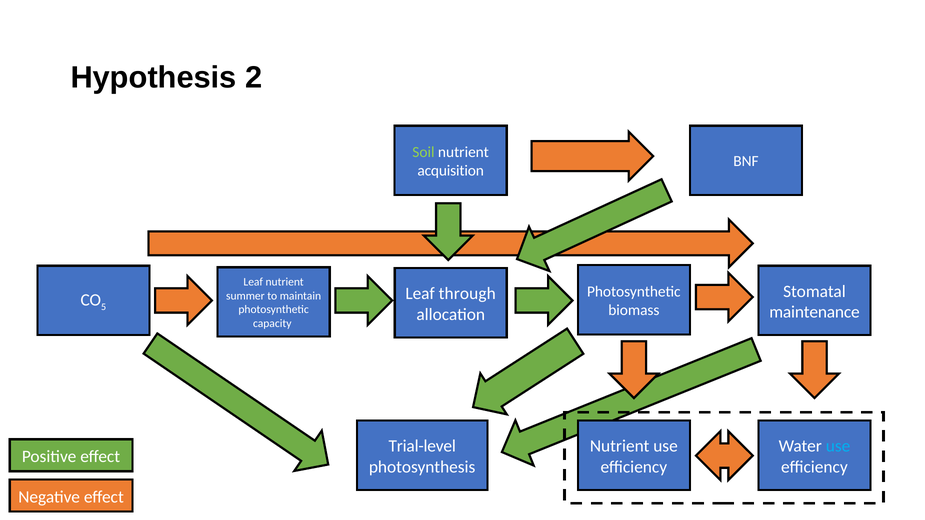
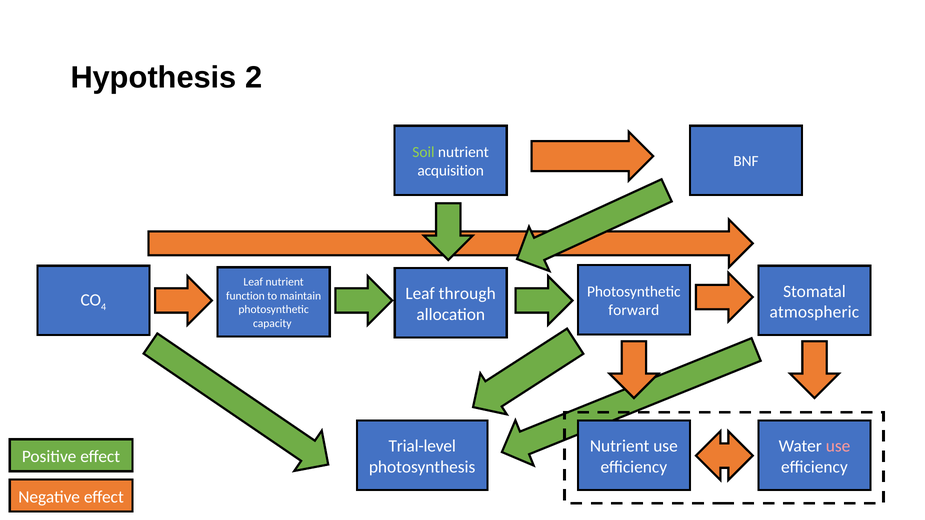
summer: summer -> function (245, 296)
5: 5 -> 4 (104, 307)
biomass: biomass -> forward (634, 310)
maintenance: maintenance -> atmospheric (814, 312)
use colour: light blue -> pink (838, 446)
